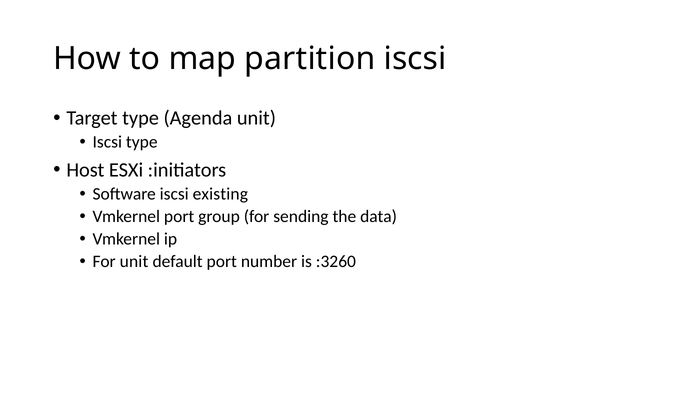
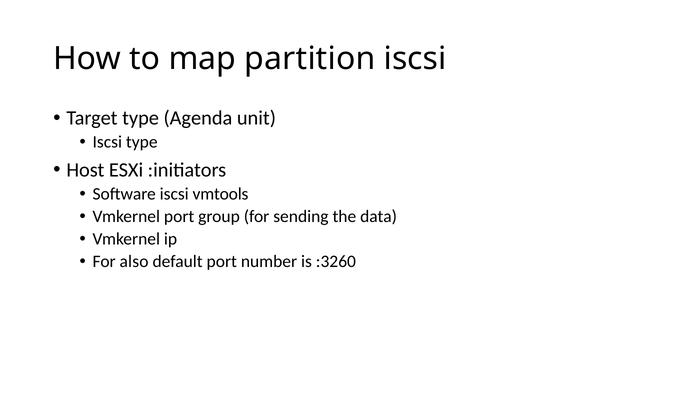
existing: existing -> vmtools (221, 194)
For unit: unit -> also (134, 262)
